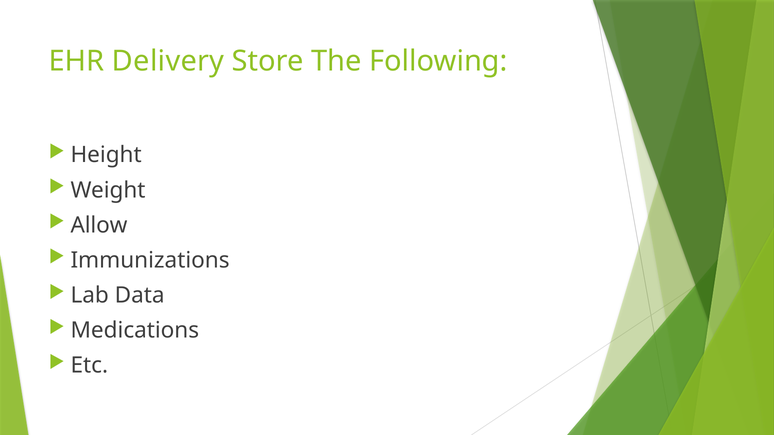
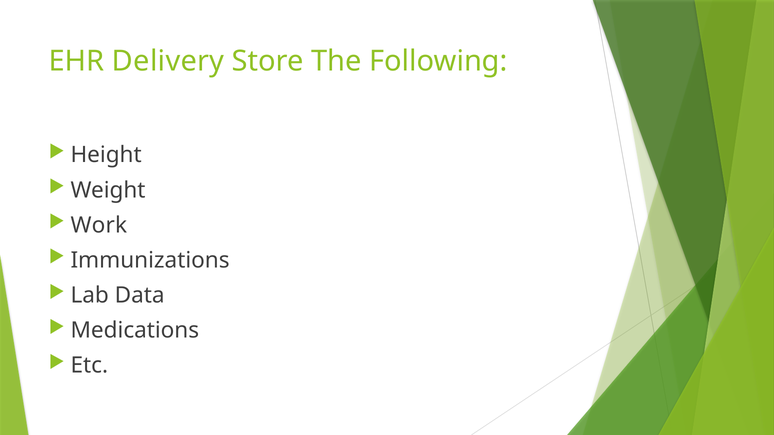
Allow: Allow -> Work (99, 225)
